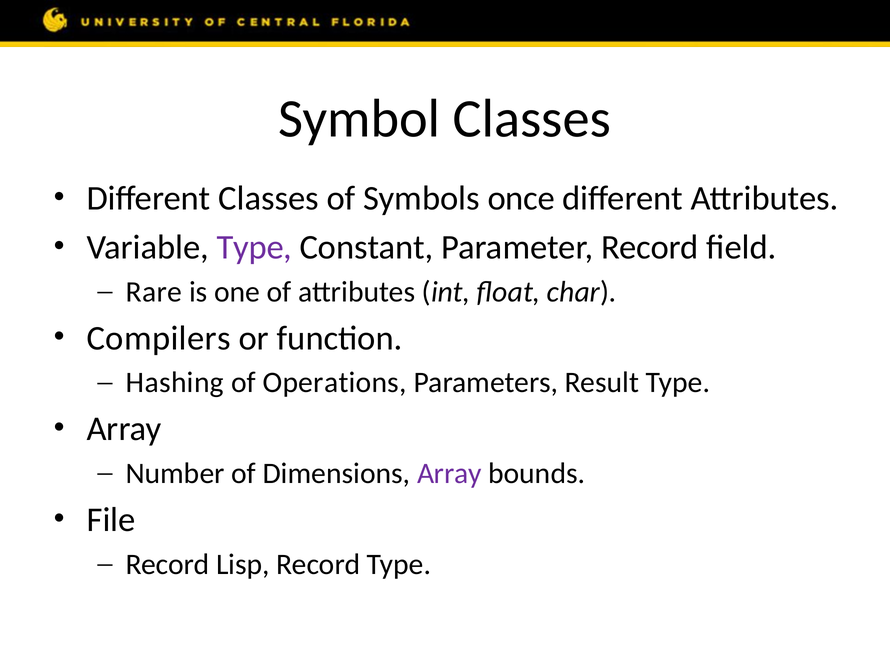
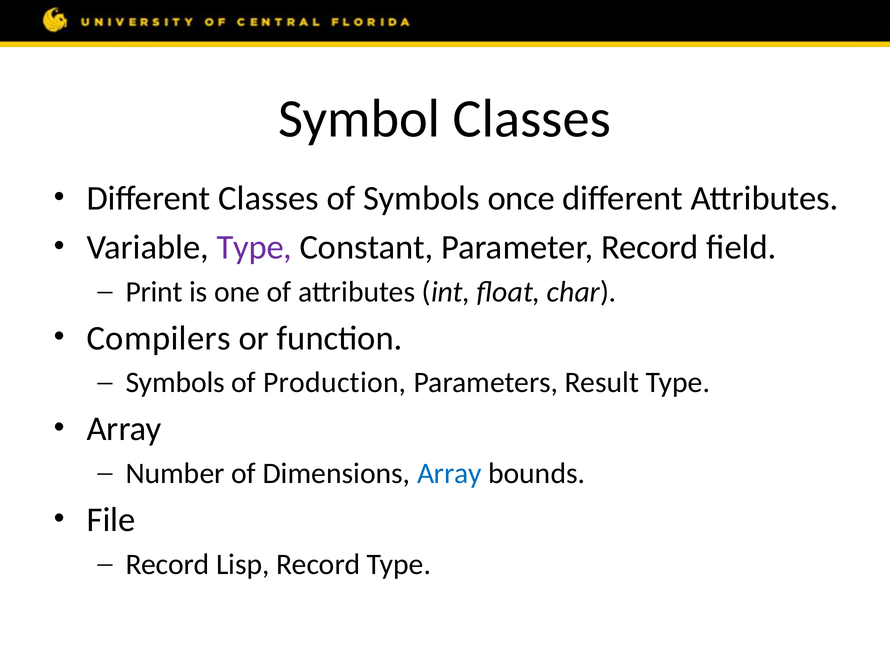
Rare: Rare -> Print (154, 292)
Hashing: Hashing -> Symbols (175, 382)
Operations: Operations -> Production (335, 382)
Array colour: purple -> blue (449, 473)
